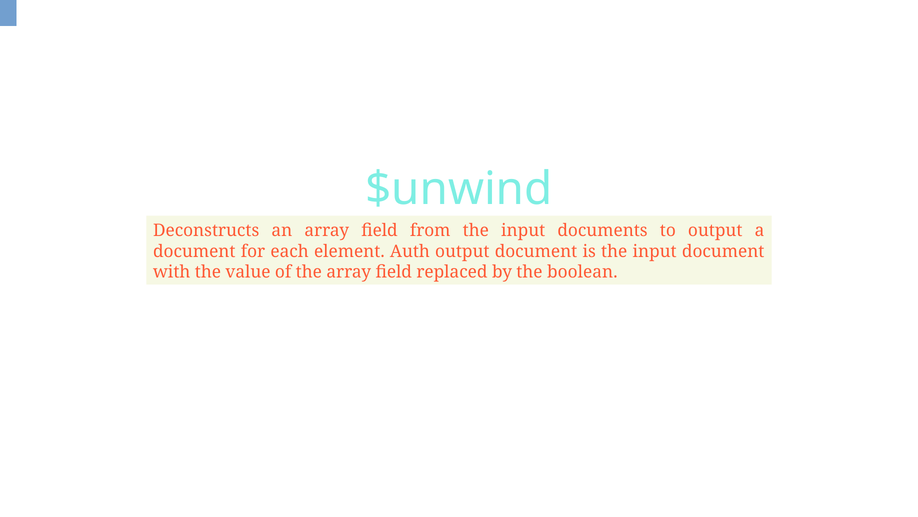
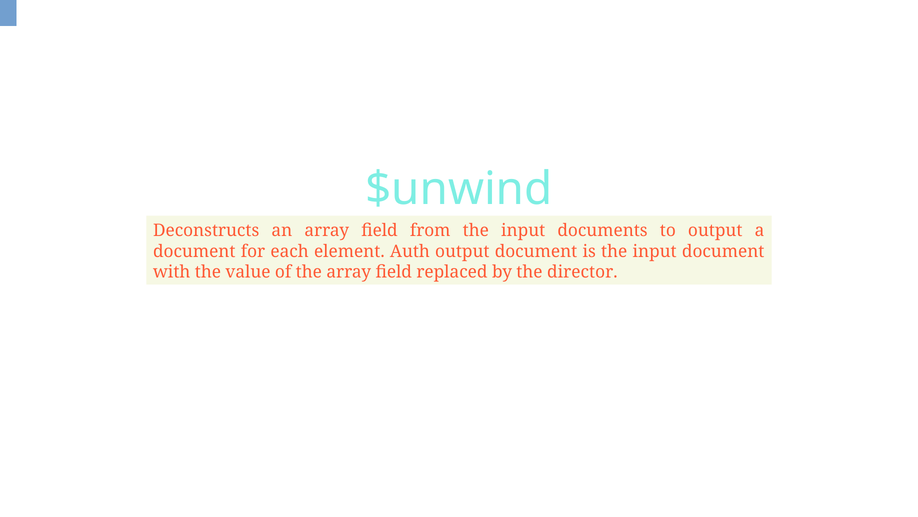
boolean: boolean -> director (582, 272)
